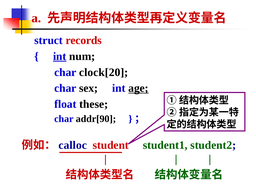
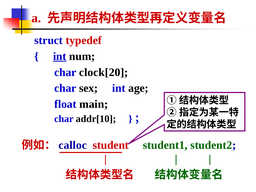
records: records -> typedef (84, 40)
age underline: present -> none (138, 88)
these: these -> main (94, 104)
addr[90: addr[90 -> addr[10 (96, 119)
